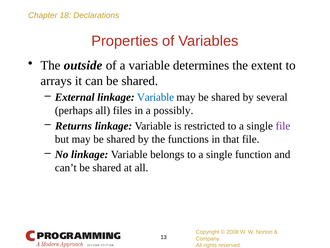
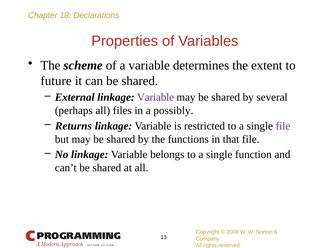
outside: outside -> scheme (83, 65)
arrays: arrays -> future (56, 81)
Variable colour: blue -> purple (156, 97)
